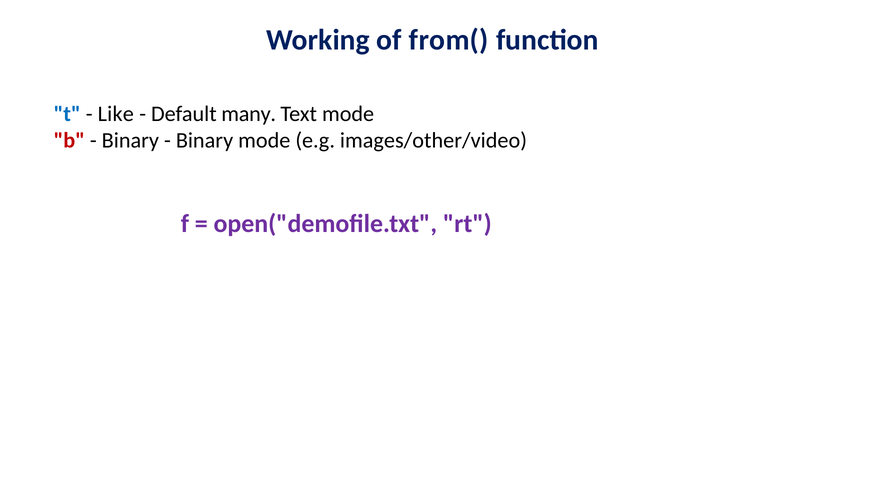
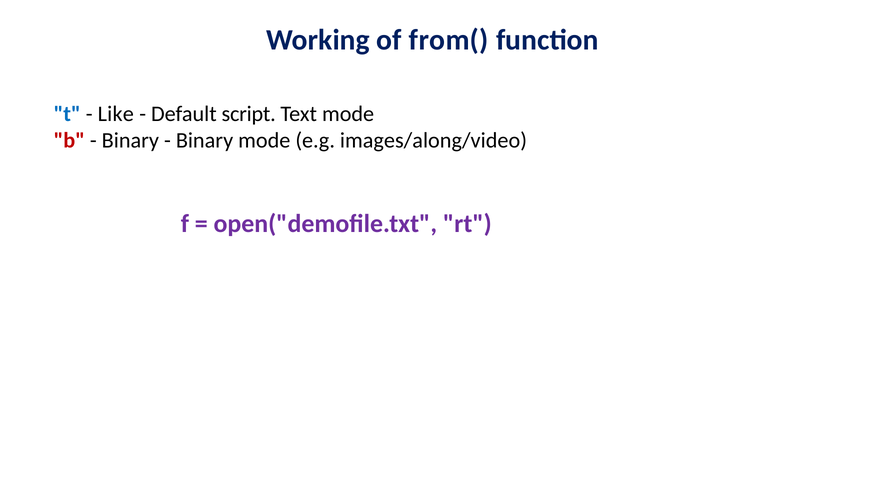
many: many -> script (249, 114)
images/other/video: images/other/video -> images/along/video (433, 141)
